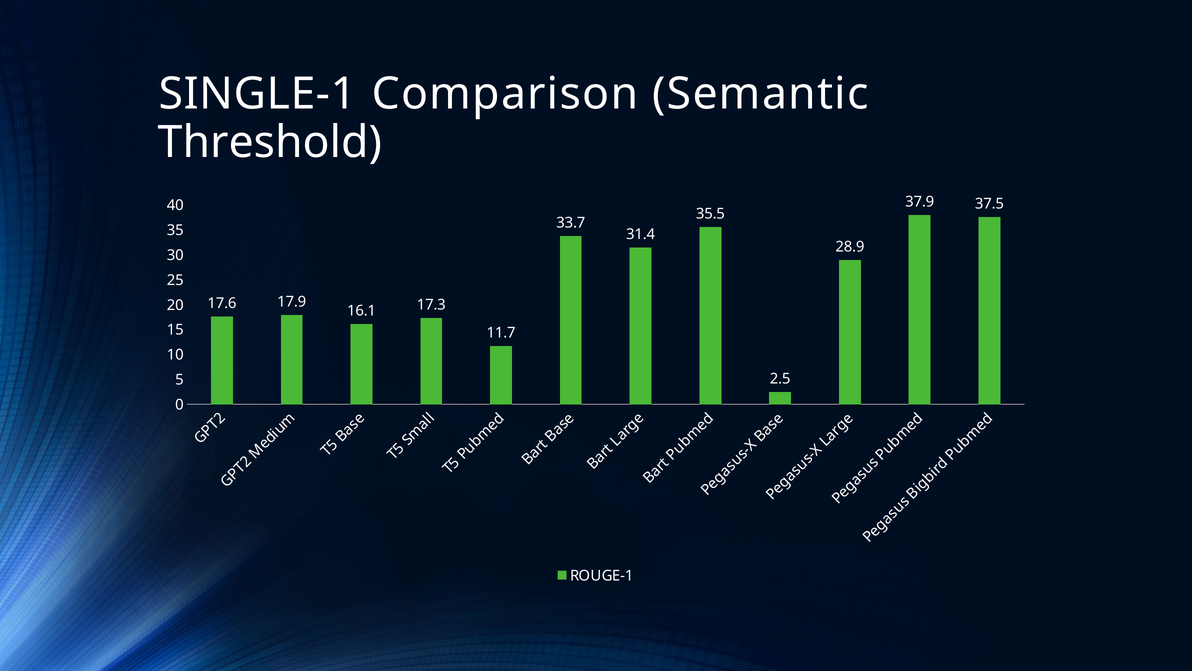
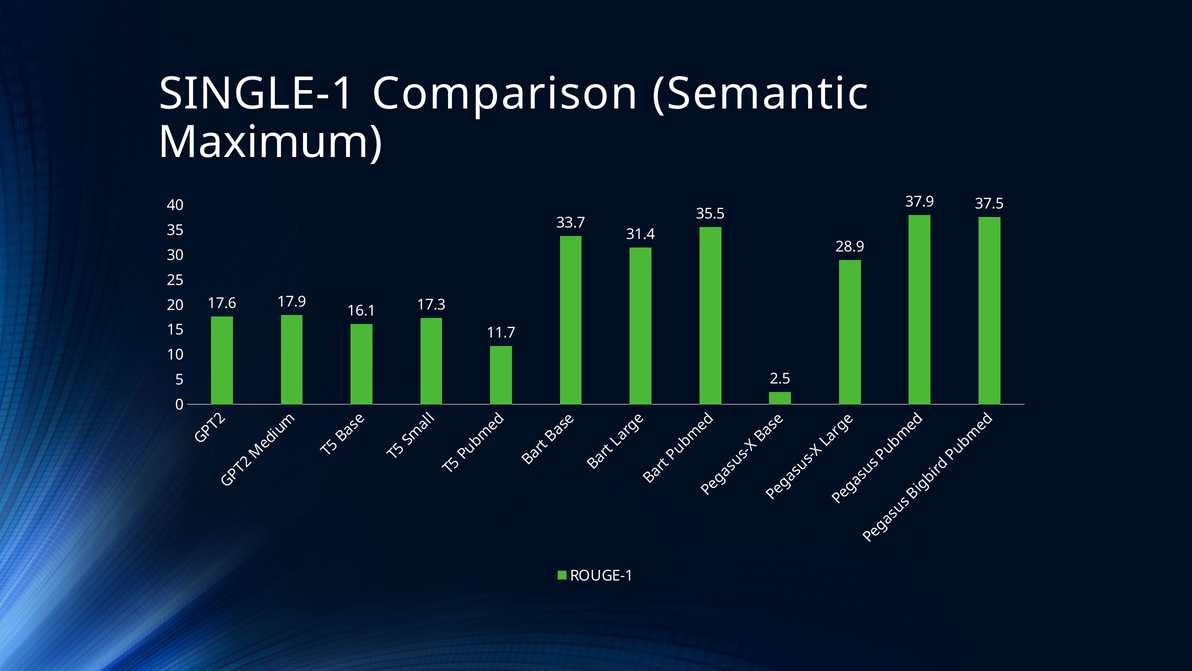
Threshold: Threshold -> Maximum (270, 142)
